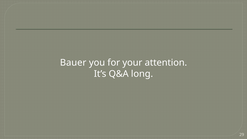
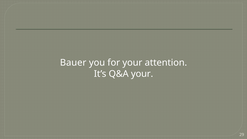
Q&A long: long -> your (142, 74)
